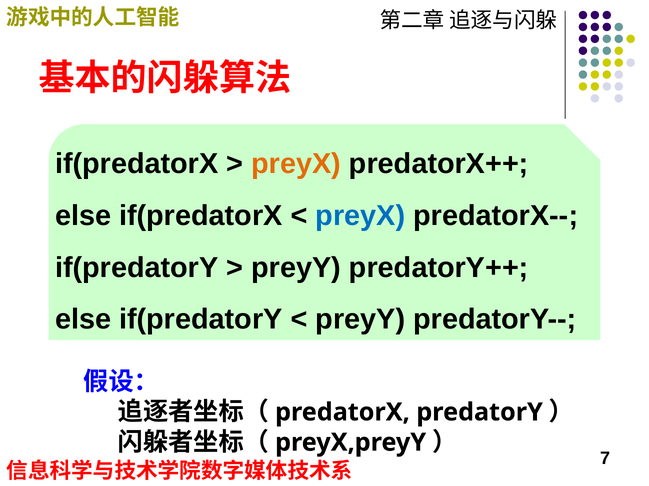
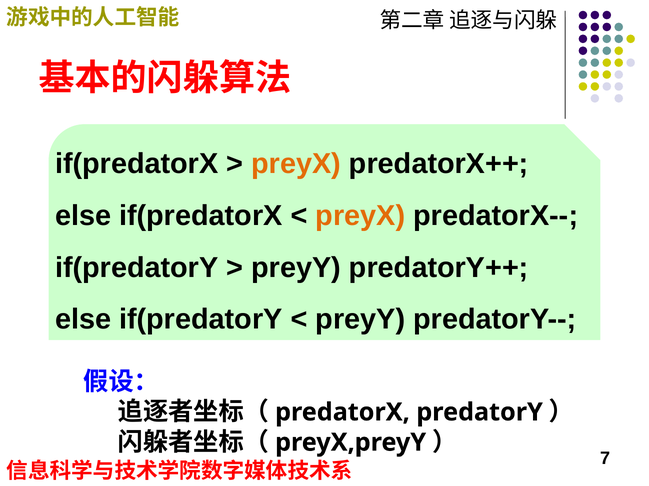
preyX colour: blue -> orange (360, 216)
